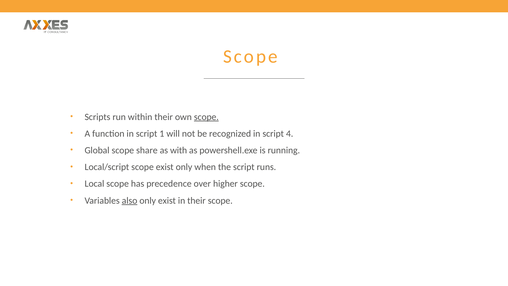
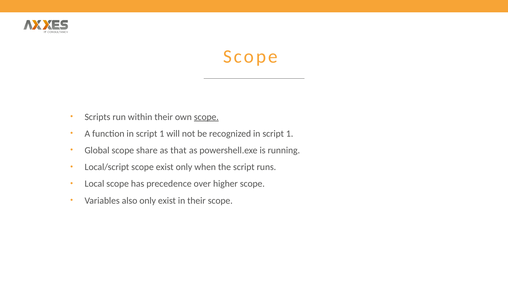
recognized in script 4: 4 -> 1 (290, 133)
with: with -> that (178, 150)
also underline: present -> none (130, 200)
